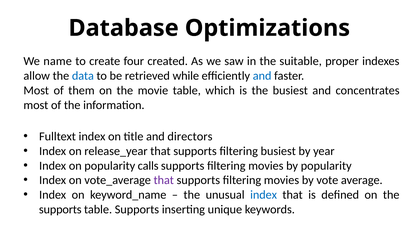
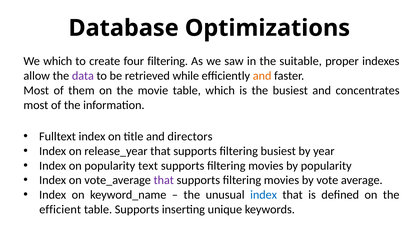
We name: name -> which (58, 61)
four created: created -> filtering (168, 61)
data colour: blue -> purple (83, 76)
and colour: blue -> orange (262, 76)
calls: calls -> text (148, 166)
supports: supports -> efficient (60, 210)
